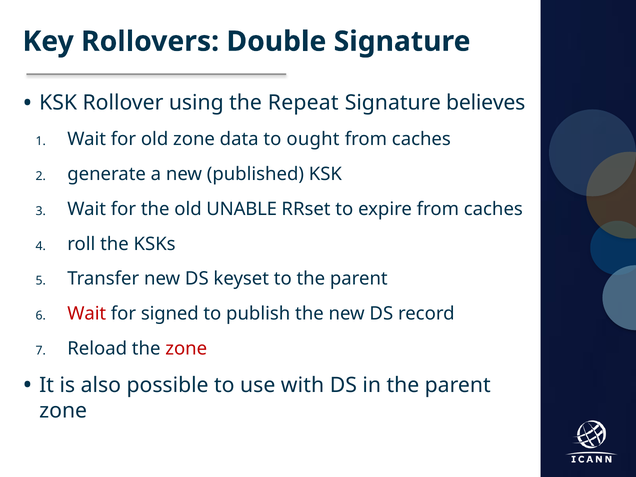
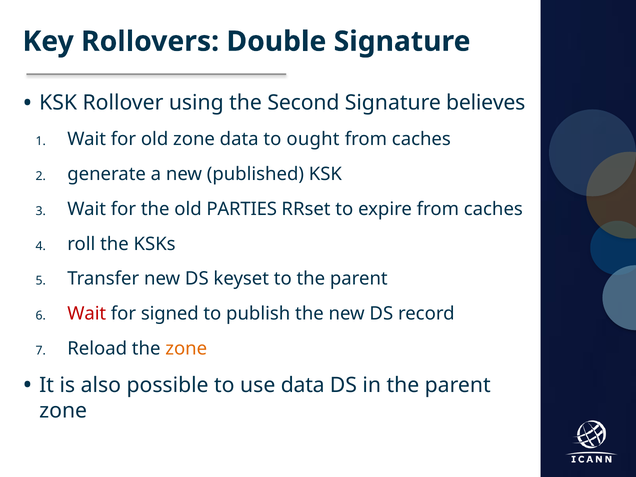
Repeat: Repeat -> Second (303, 103)
UNABLE: UNABLE -> PARTIES (242, 209)
zone colour: red -> orange (186, 349)
use with: with -> data (303, 385)
